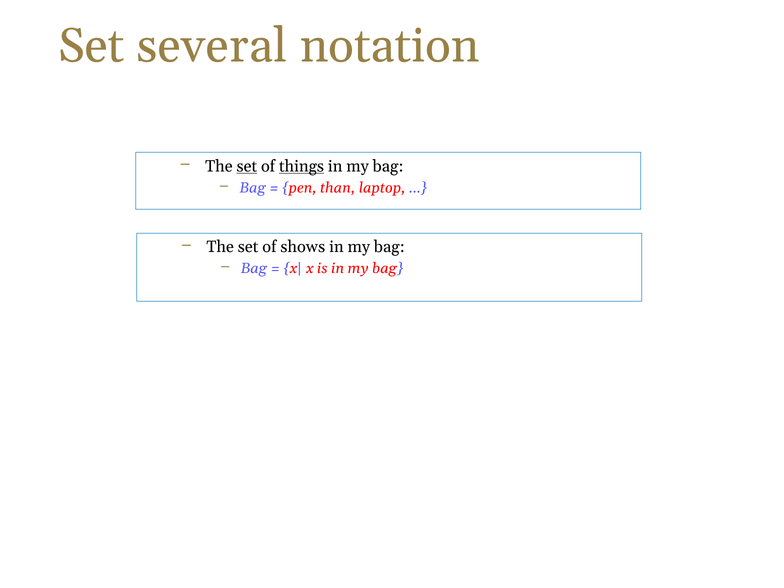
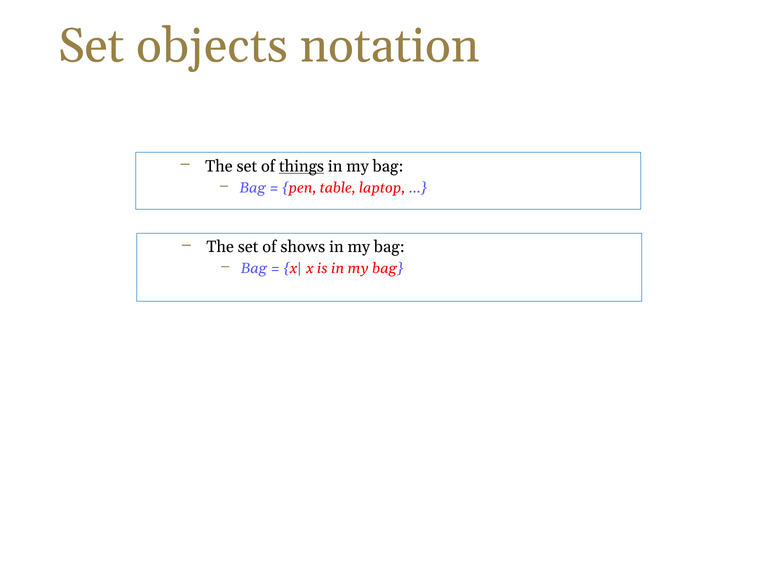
several: several -> objects (212, 46)
set underline: present -> none (247, 166)
than: than -> table (338, 188)
